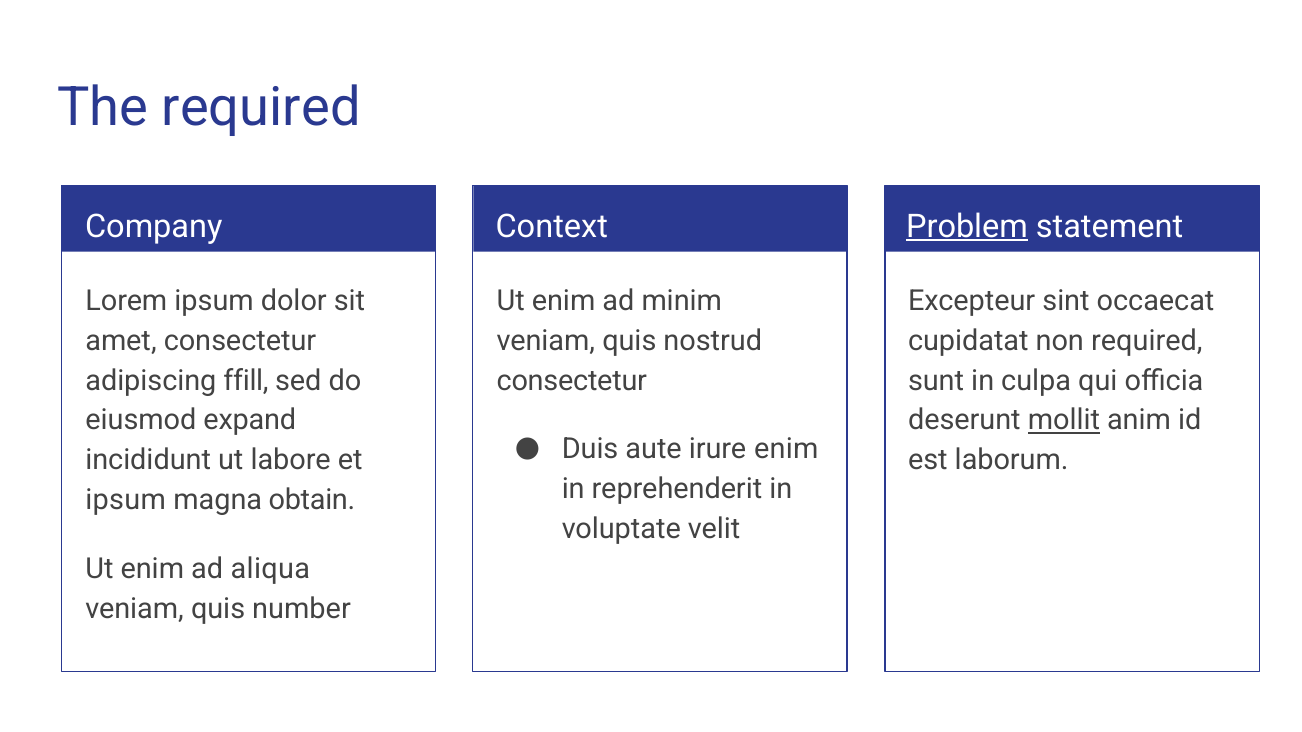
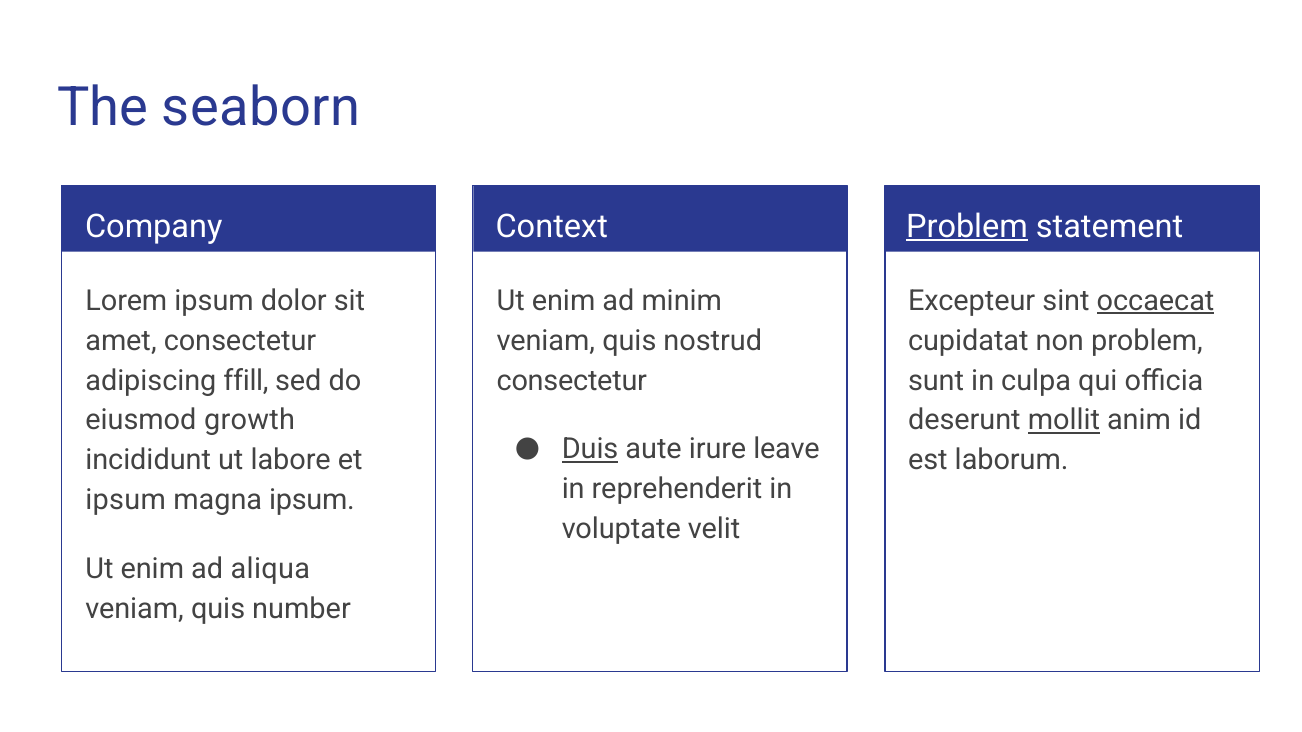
The required: required -> seaborn (261, 108)
occaecat underline: none -> present (1156, 301)
non required: required -> problem (1147, 341)
expand: expand -> growth (250, 421)
Duis underline: none -> present (590, 450)
irure enim: enim -> leave (787, 450)
magna obtain: obtain -> ipsum (312, 500)
